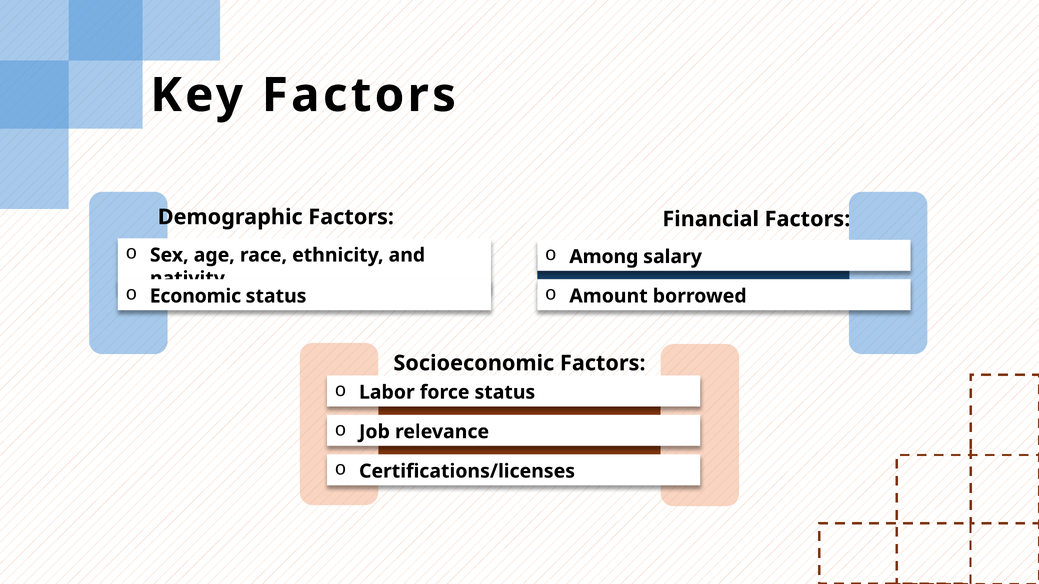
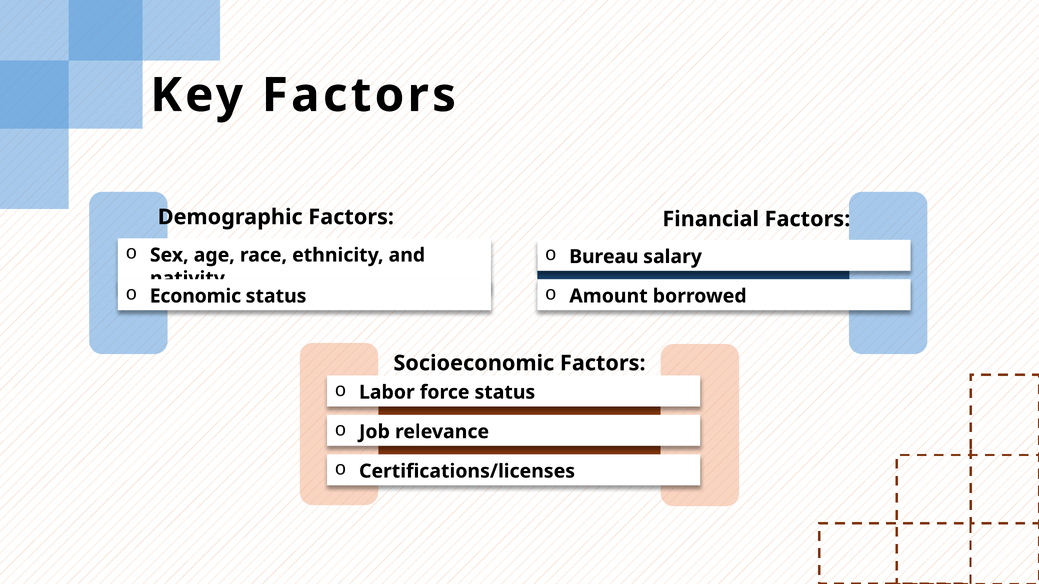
Among: Among -> Bureau (604, 257)
